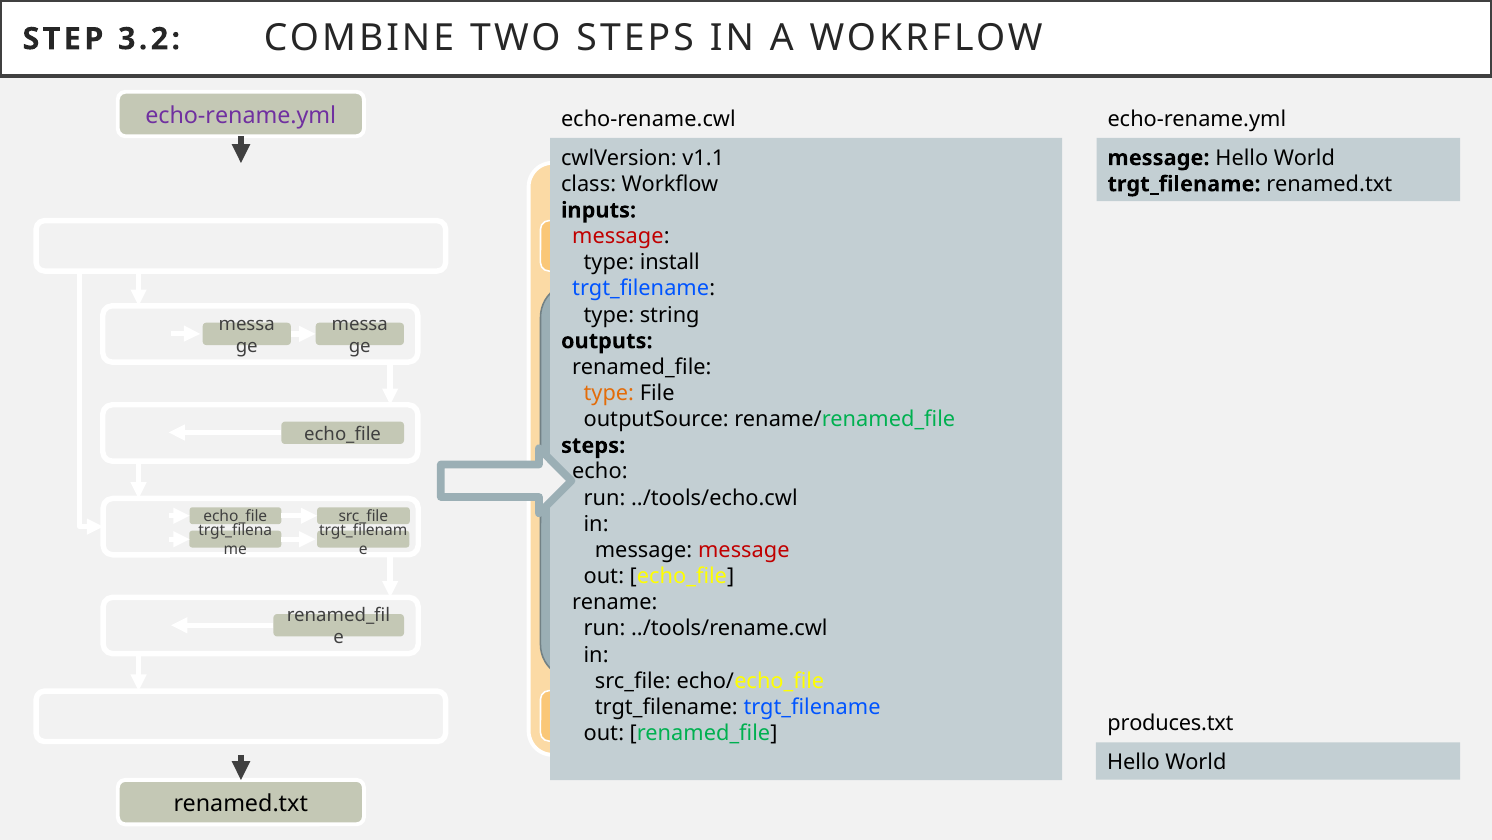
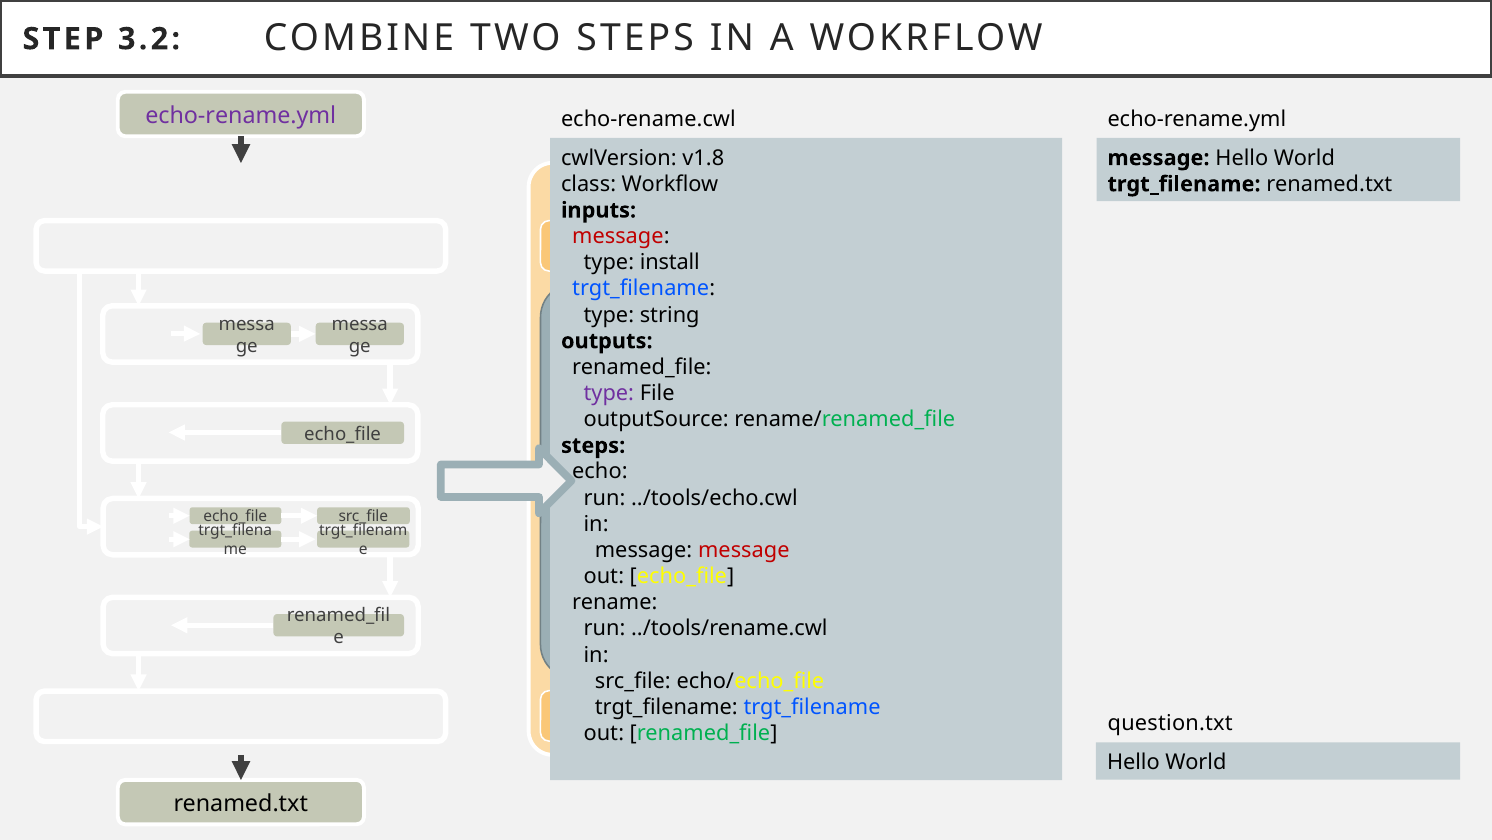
v1.1: v1.1 -> v1.8 (703, 158)
type colour: orange -> purple (609, 393)
produces.txt: produces.txt -> question.txt (1170, 723)
